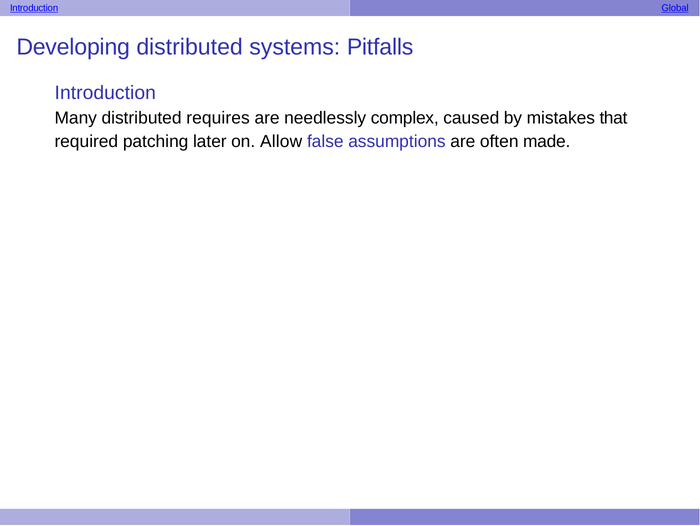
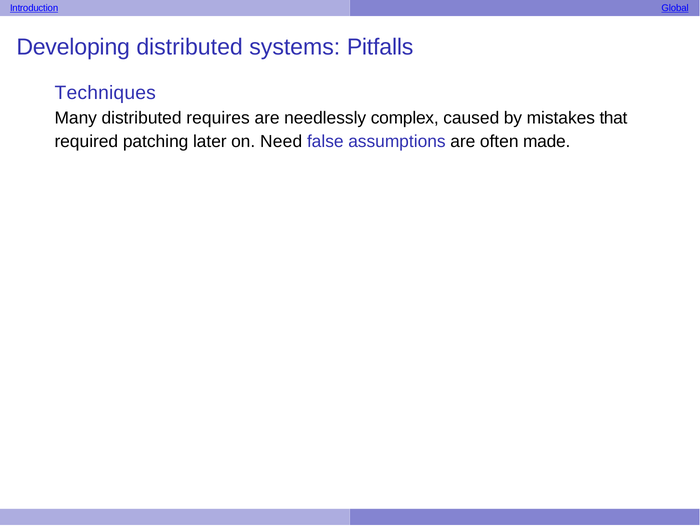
Introduction: Introduction -> Techniques (105, 93)
Allow: Allow -> Need (281, 141)
